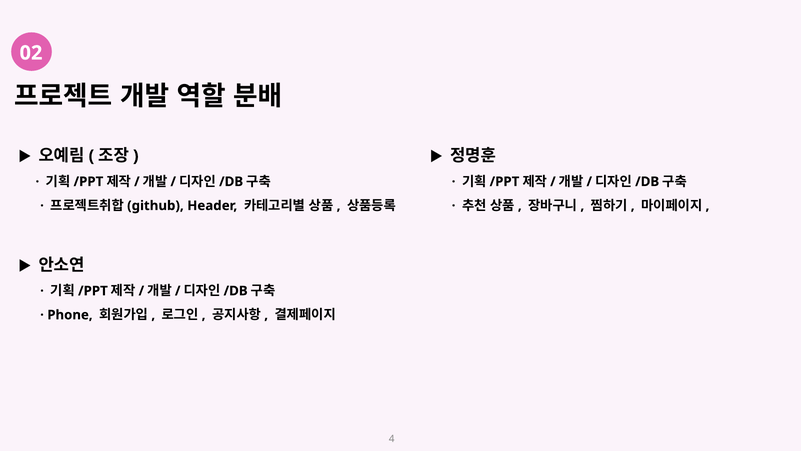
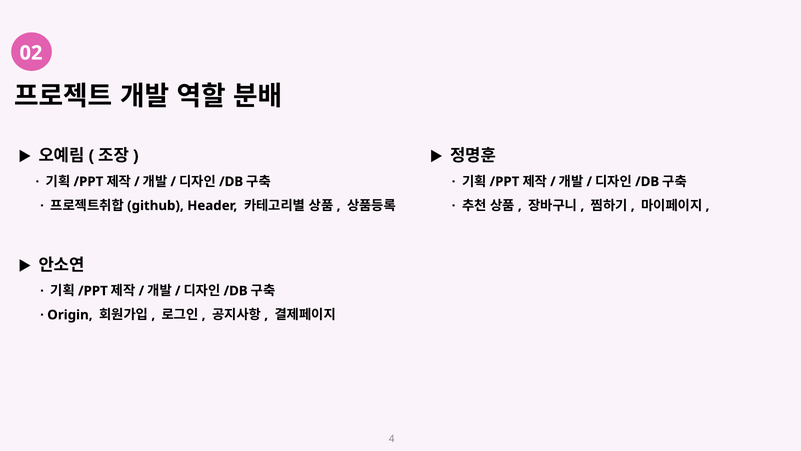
Phone: Phone -> Origin (70, 315)
